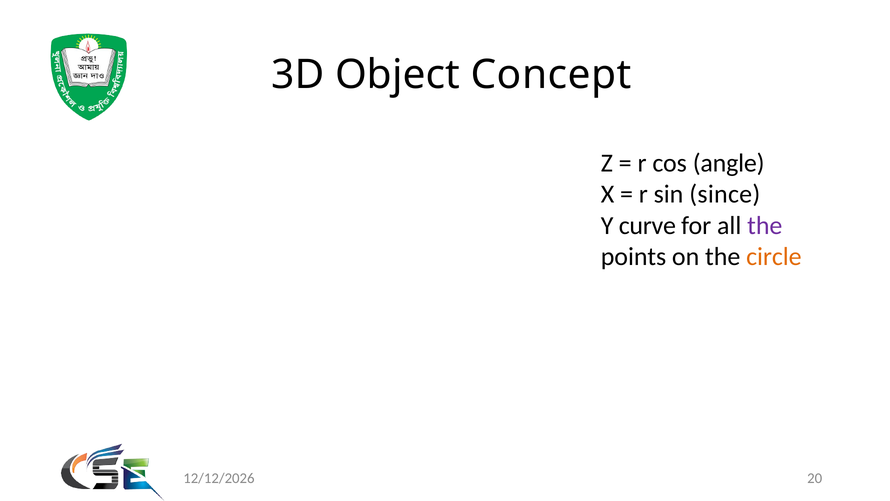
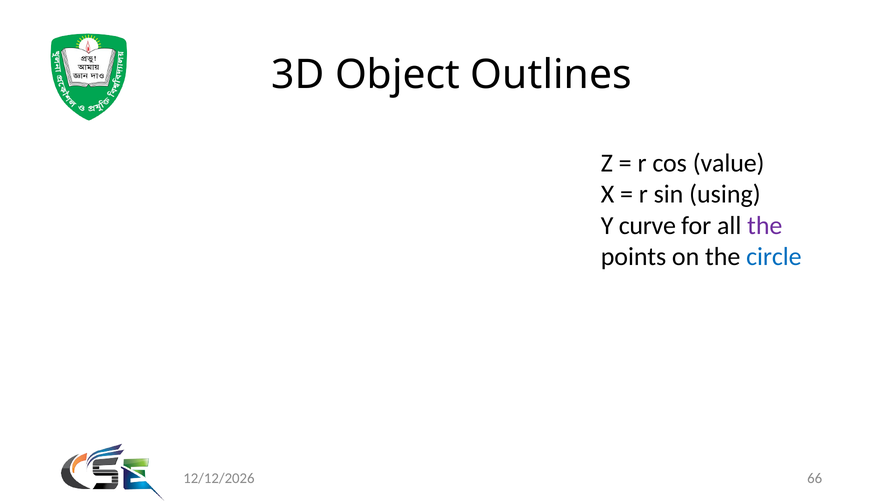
Concept: Concept -> Outlines (551, 75)
angle: angle -> value (729, 163)
since: since -> using (725, 194)
circle colour: orange -> blue (774, 256)
20: 20 -> 66 (815, 478)
